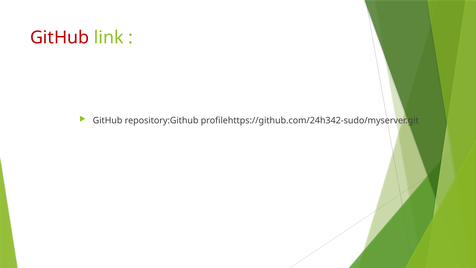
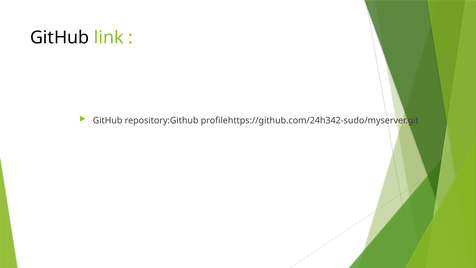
GitHub colour: red -> black (60, 38)
